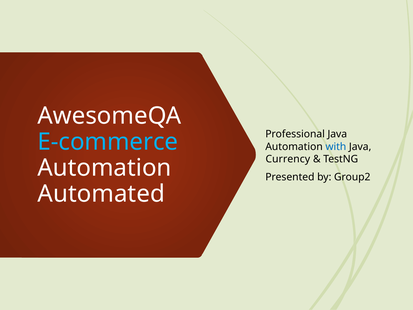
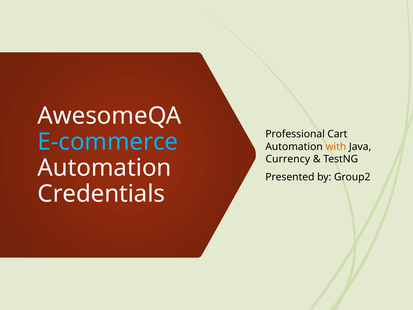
Professional Java: Java -> Cart (337, 134)
with colour: blue -> orange (336, 147)
Automated: Automated -> Credentials (101, 194)
